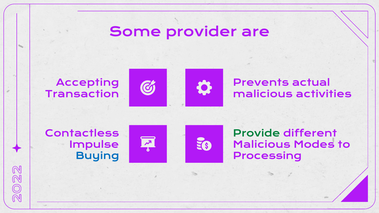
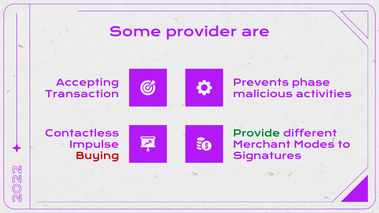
actual: actual -> phase (311, 83)
Malicious: Malicious -> Merchant (262, 145)
Buying colour: blue -> red (97, 156)
Processing: Processing -> Signatures (267, 156)
